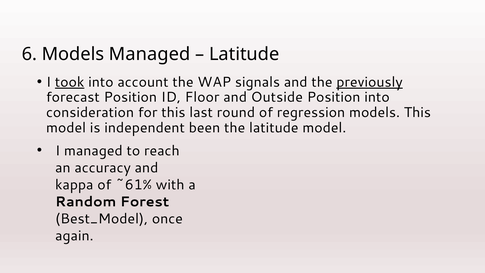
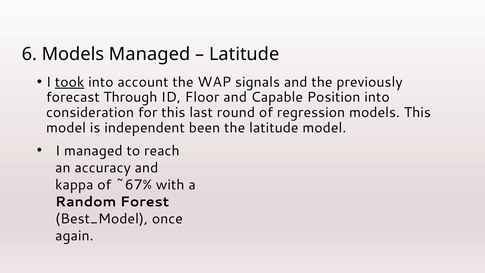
previously underline: present -> none (370, 82)
forecast Position: Position -> Through (130, 97)
Outside: Outside -> Capable (277, 97)
~61%: ~61% -> ~67% (134, 185)
